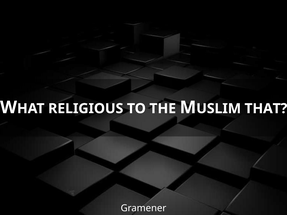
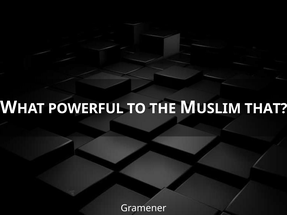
RELIGIOUS: RELIGIOUS -> POWERFUL (86, 109)
